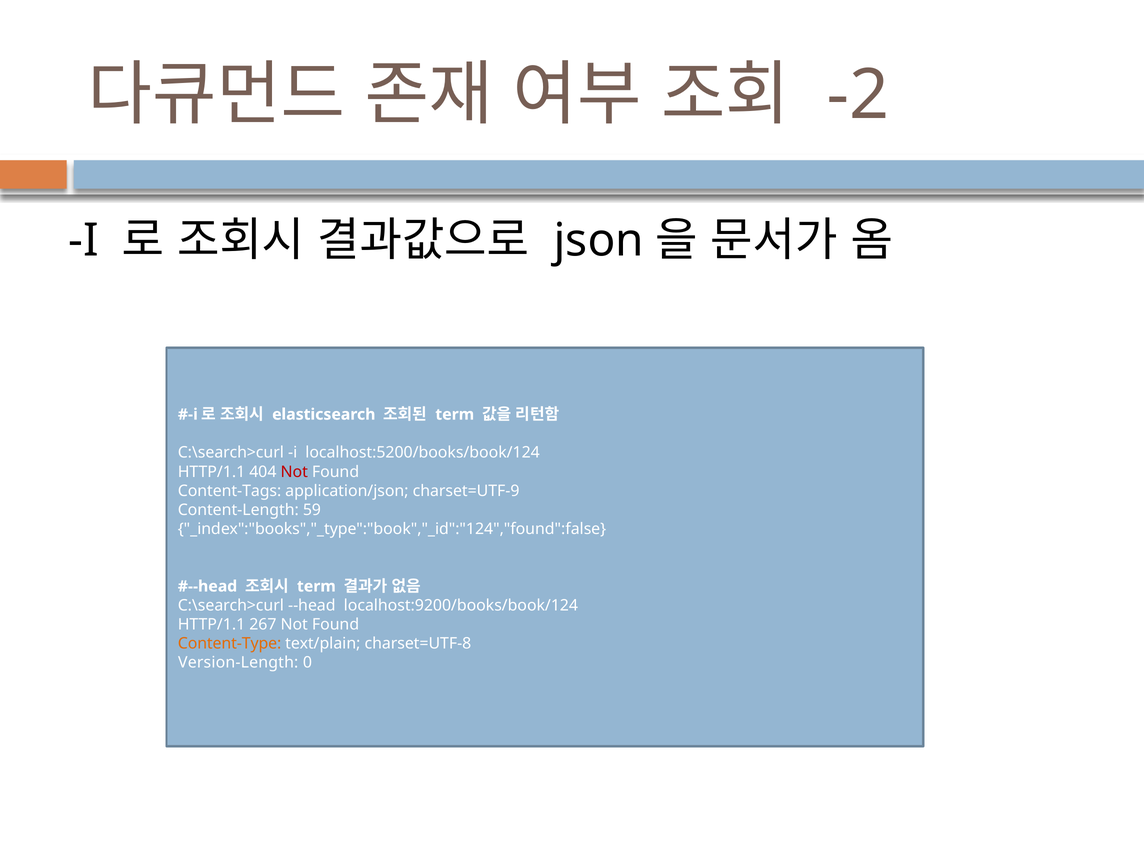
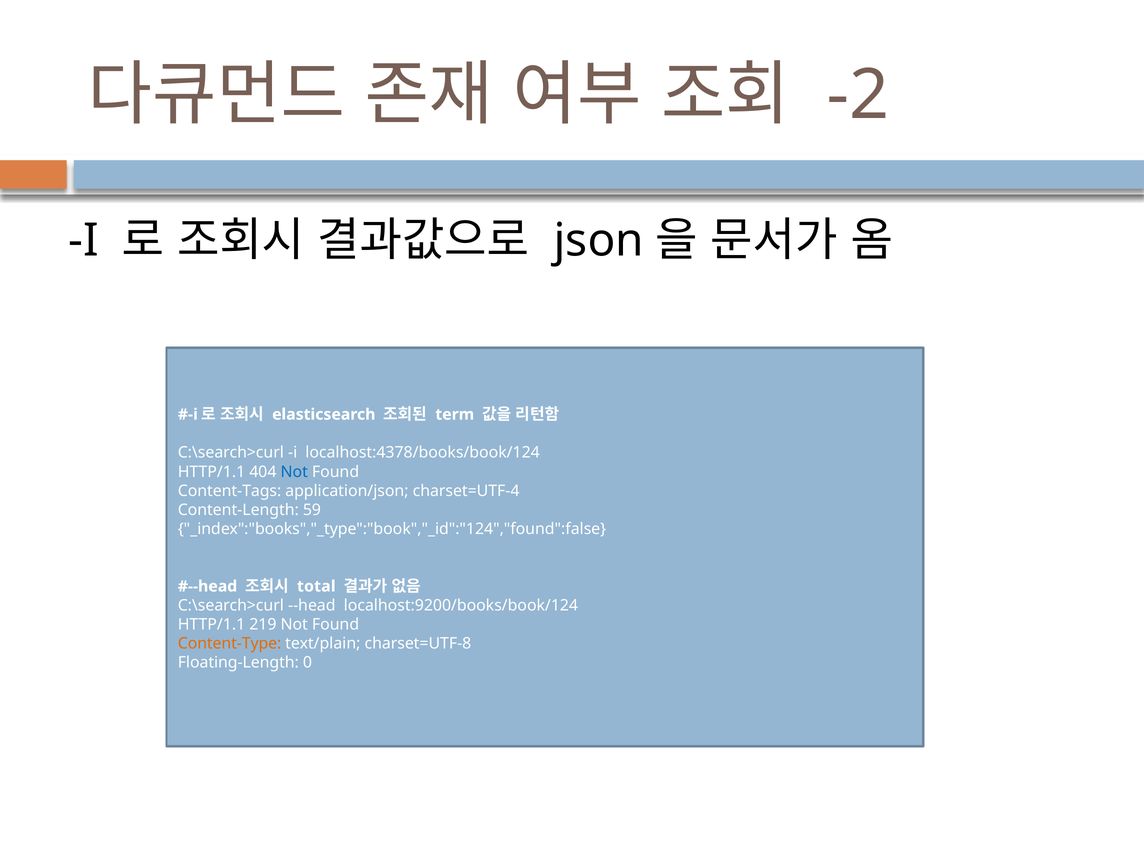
localhost:5200/books/book/124: localhost:5200/books/book/124 -> localhost:4378/books/book/124 (423, 453)
Not colour: red -> blue (294, 472)
charset=UTF-9: charset=UTF-9 -> charset=UTF-4 (466, 491)
term: term -> total (316, 586)
267: 267 -> 219 (263, 625)
Version-Length: Version-Length -> Floating-Length (238, 663)
